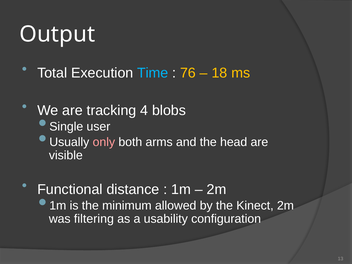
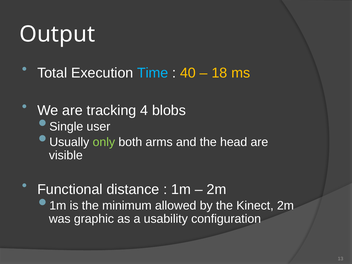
76: 76 -> 40 (188, 73)
only colour: pink -> light green (104, 142)
filtering: filtering -> graphic (94, 219)
